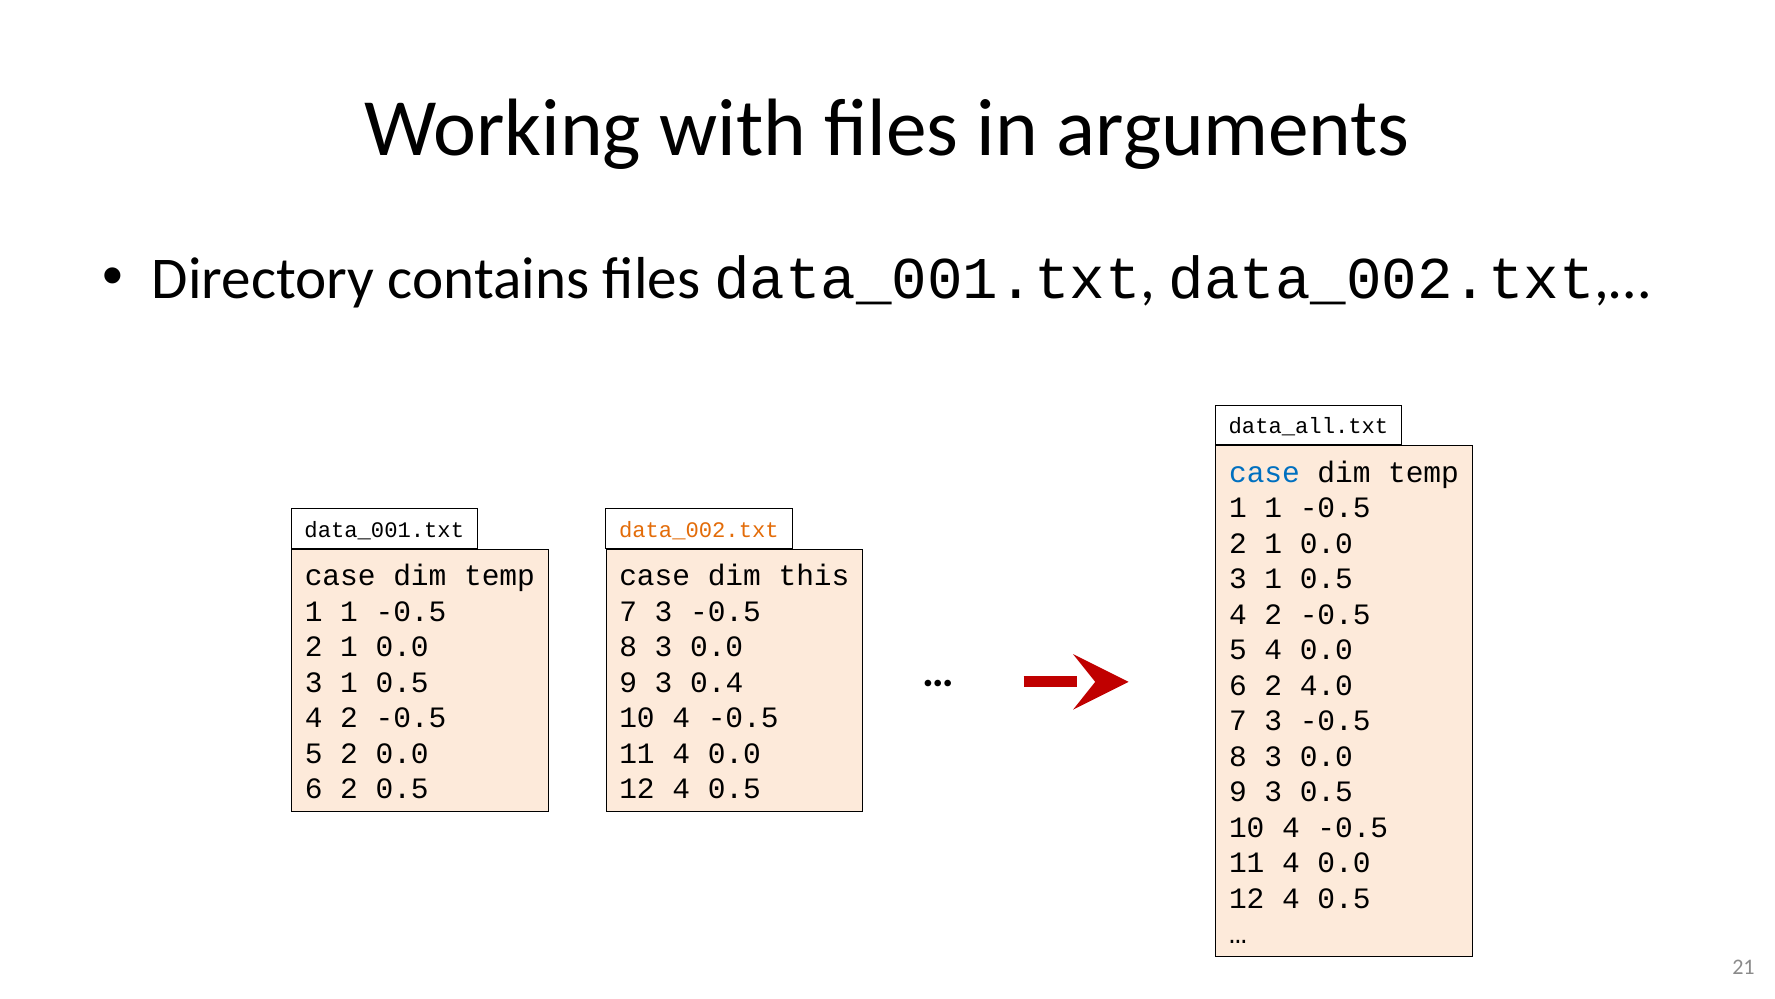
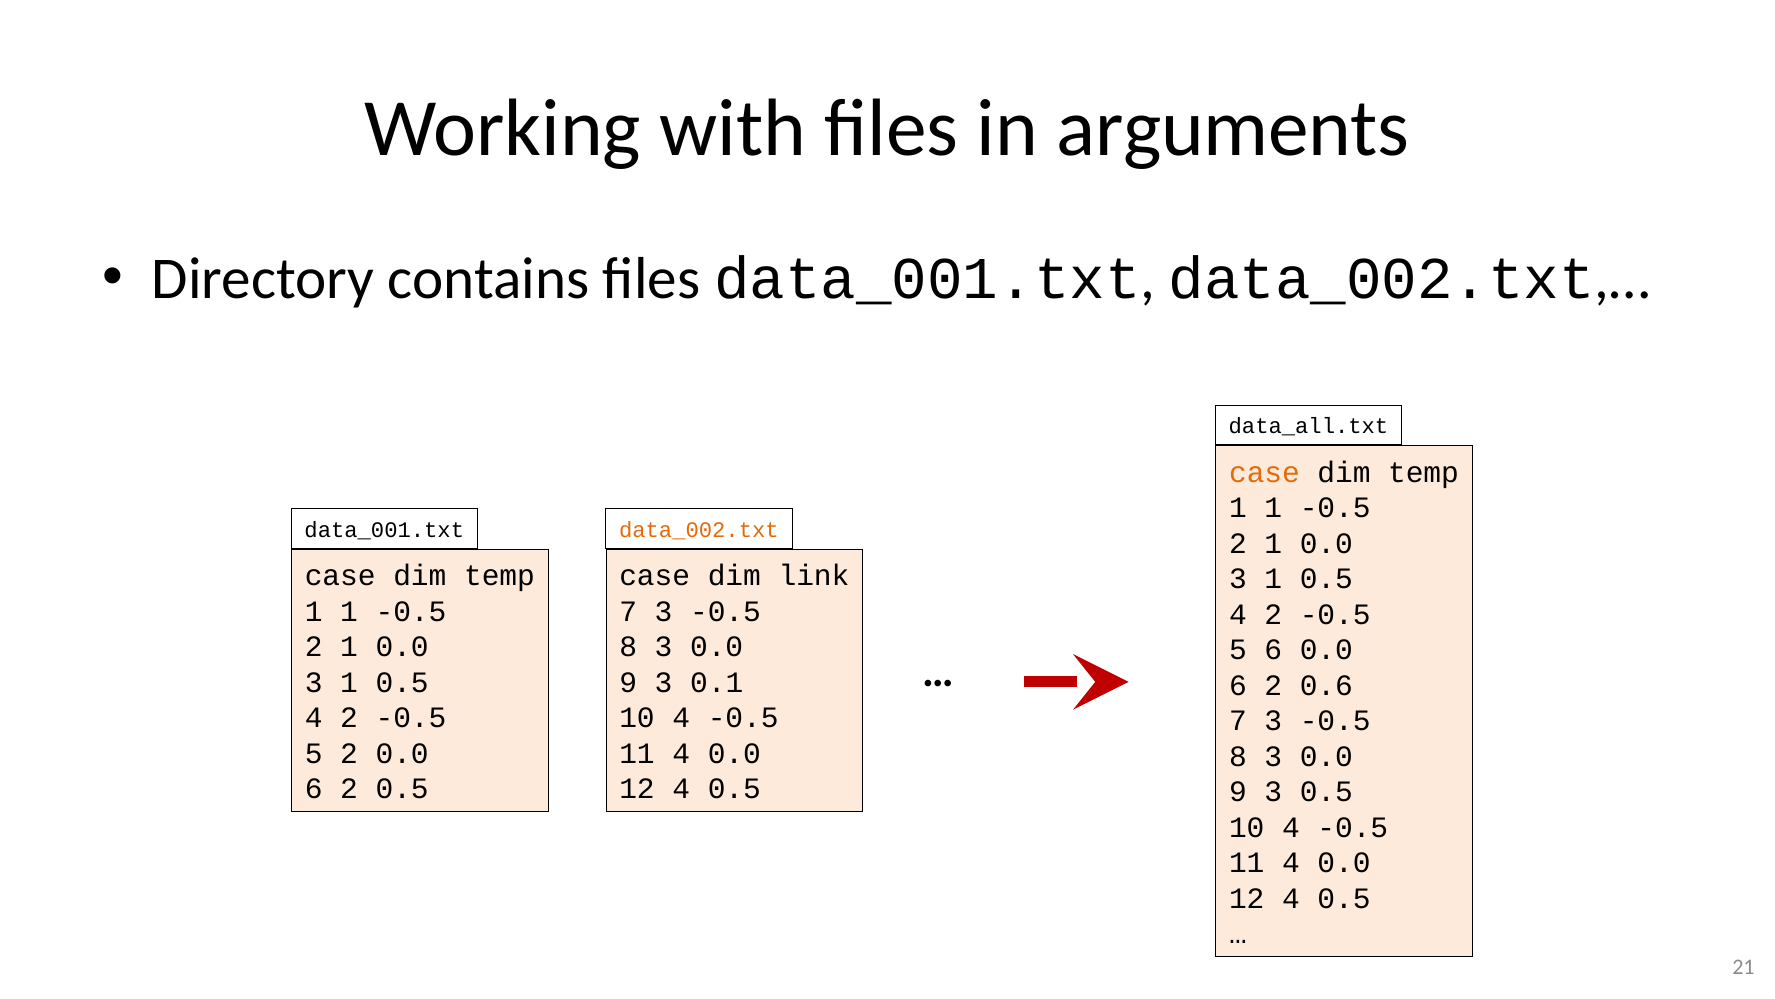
case colour: blue -> orange (1264, 472)
this: this -> link (814, 576)
5 4: 4 -> 6 (1273, 649)
0.4: 0.4 -> 0.1 (717, 682)
4.0: 4.0 -> 0.6 (1326, 685)
